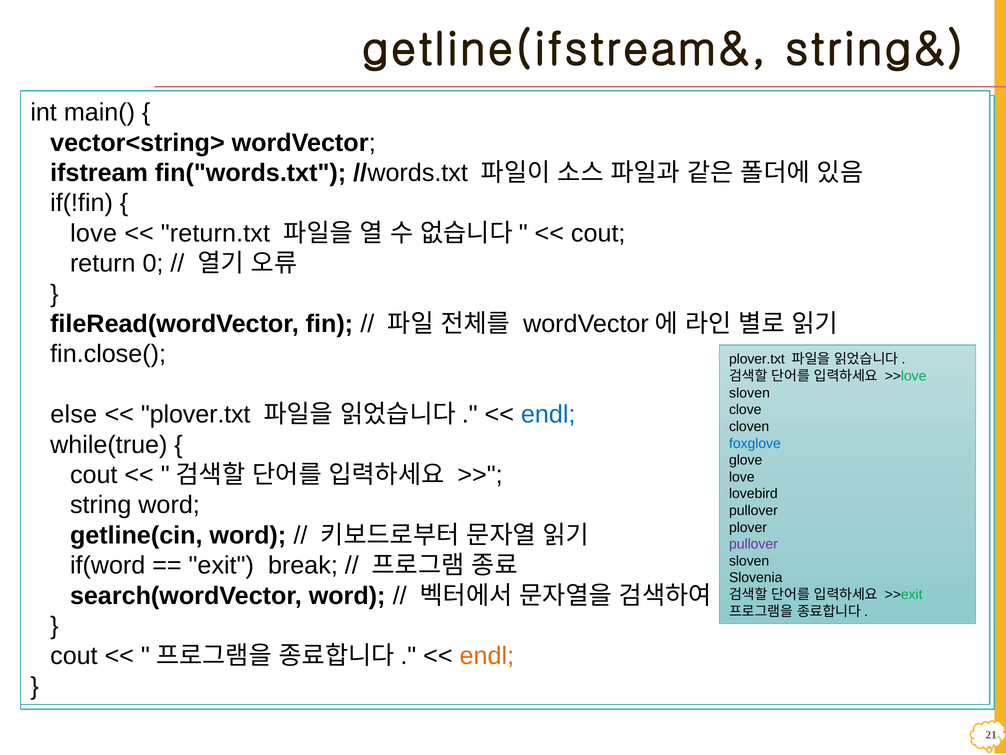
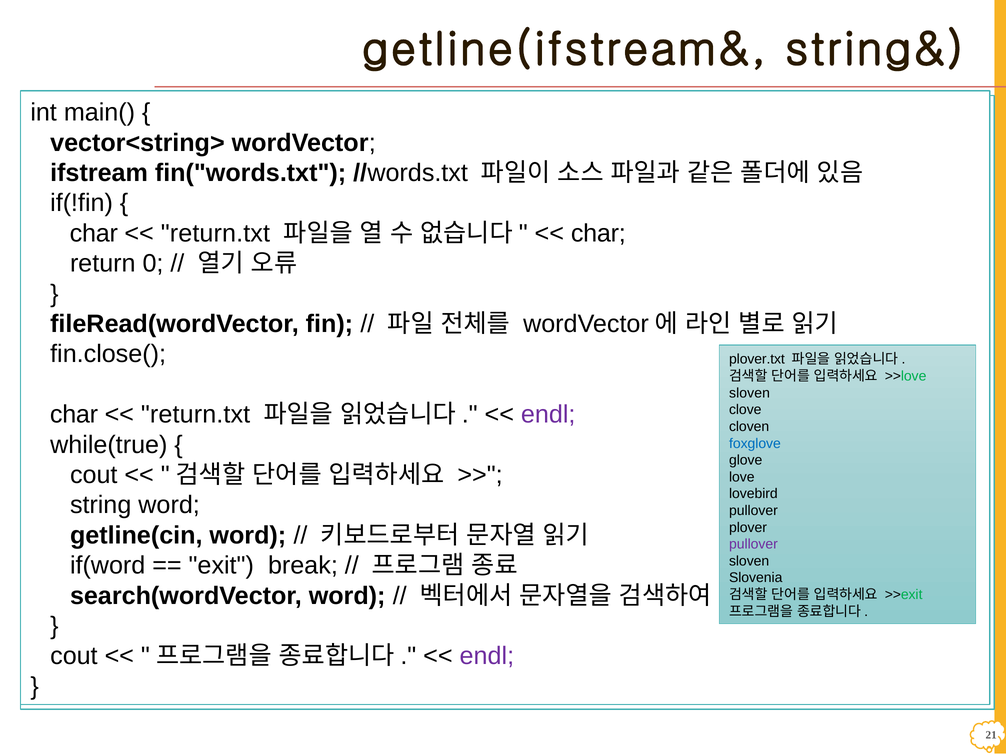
love: love -> char (94, 233)
cout: cout -> char (598, 233)
else: else -> char (74, 414)
plover.txt: plover.txt -> return.txt (196, 414)
endl colour: blue -> purple (548, 414)
endl colour: orange -> purple (487, 656)
